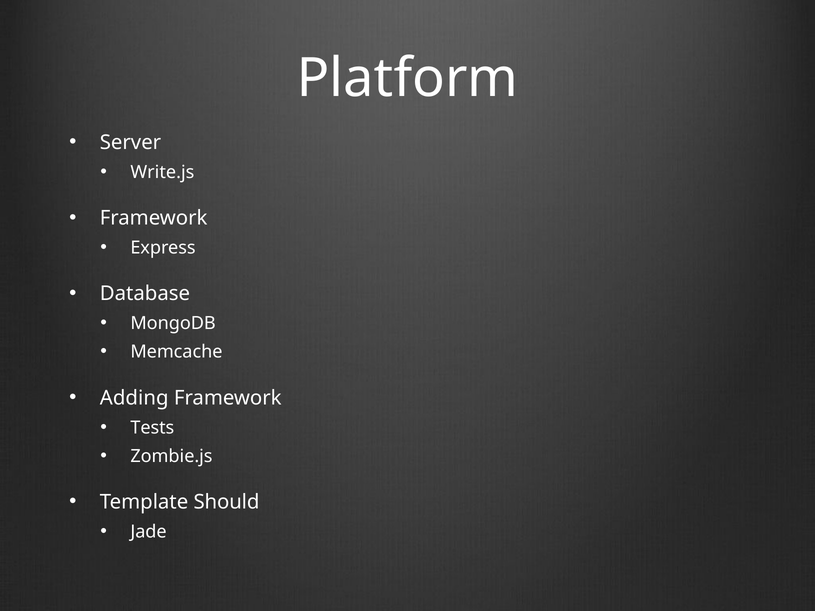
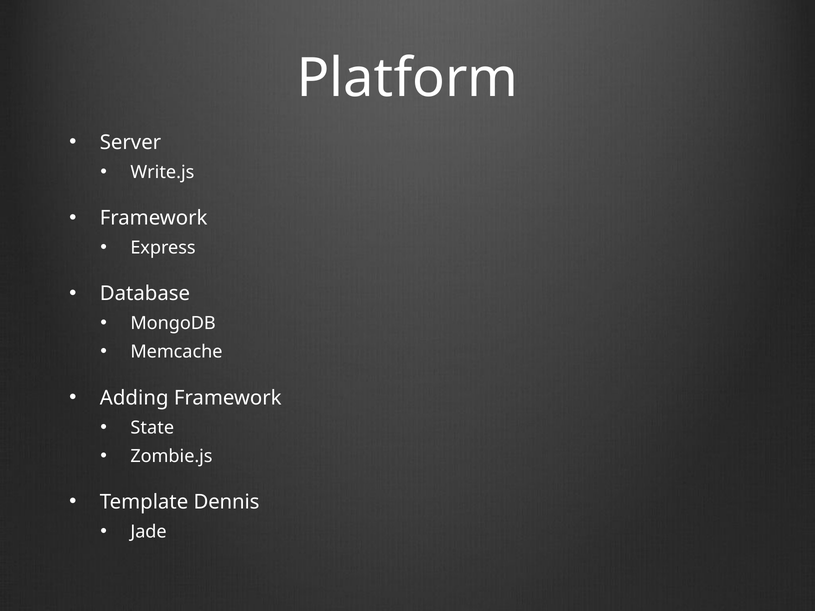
Tests: Tests -> State (152, 428)
Should: Should -> Dennis (226, 502)
